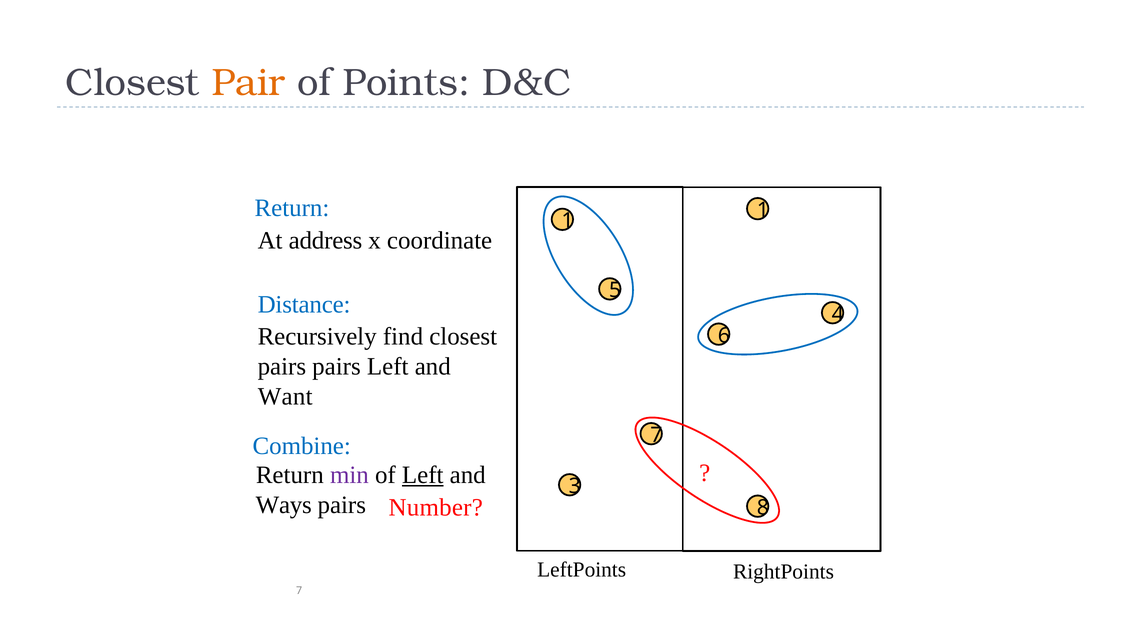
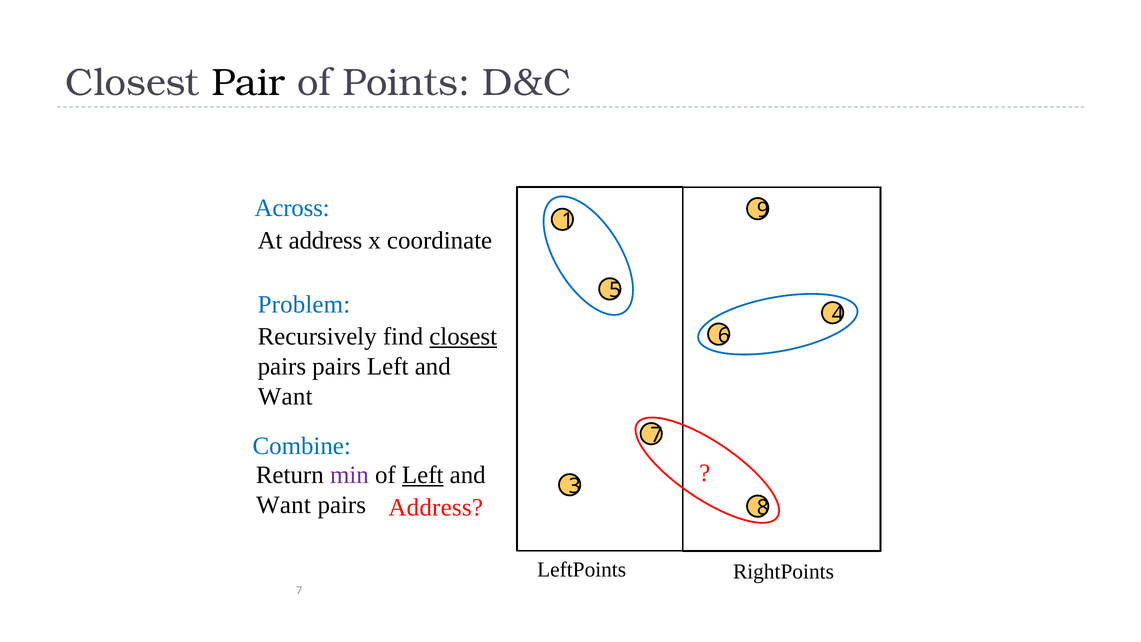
Pair colour: orange -> black (248, 83)
Return: Return -> Across (292, 208)
1 1: 1 -> 9 (763, 210)
Distance: Distance -> Problem (304, 305)
closest underline: none -> present (463, 337)
Ways: Ways -> Want (284, 505)
pairs Number: Number -> Address (436, 507)
